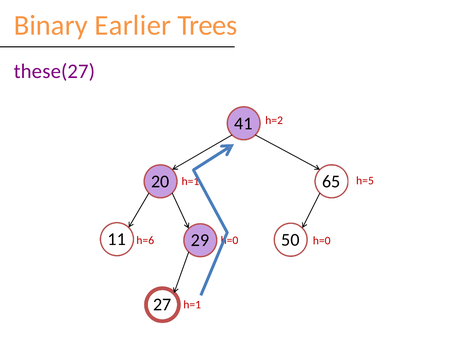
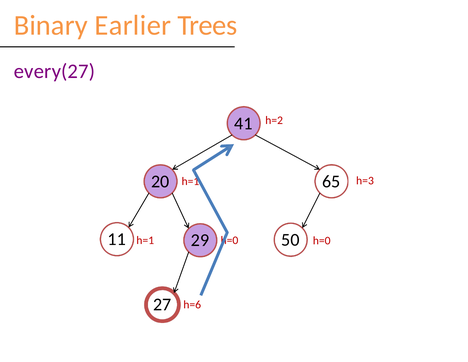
these(27: these(27 -> every(27 (55, 71)
h=5: h=5 -> h=3 (365, 181)
h=6: h=6 -> h=1 (145, 240)
27 h=1: h=1 -> h=6 (192, 305)
